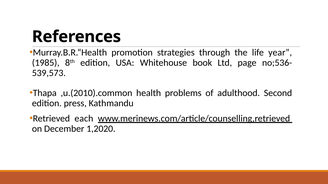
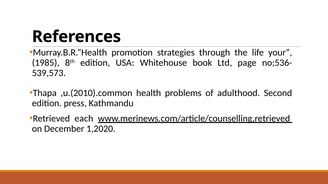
year: year -> your (280, 53)
